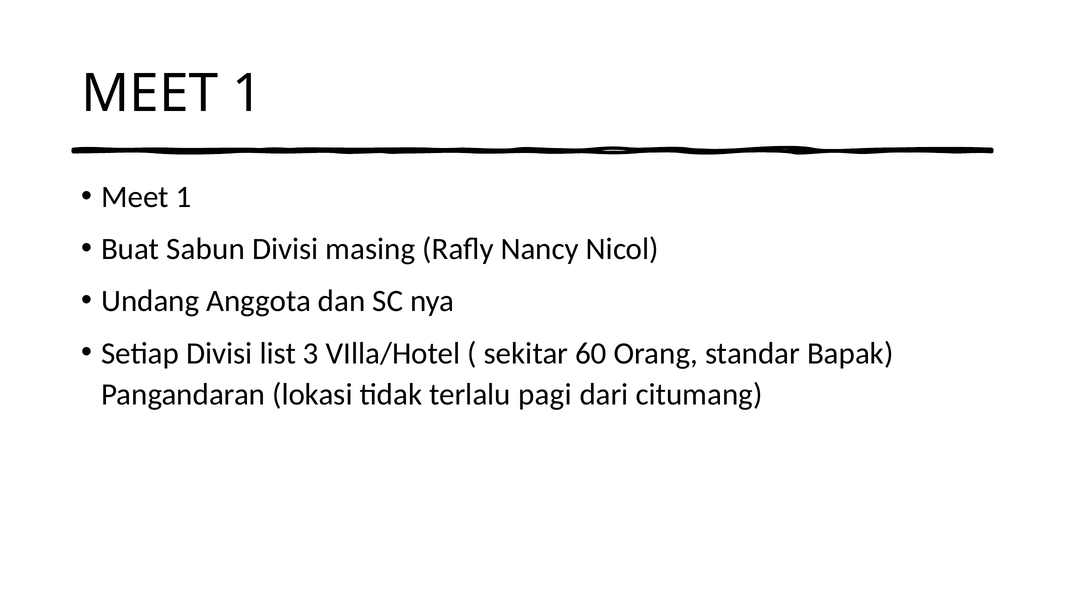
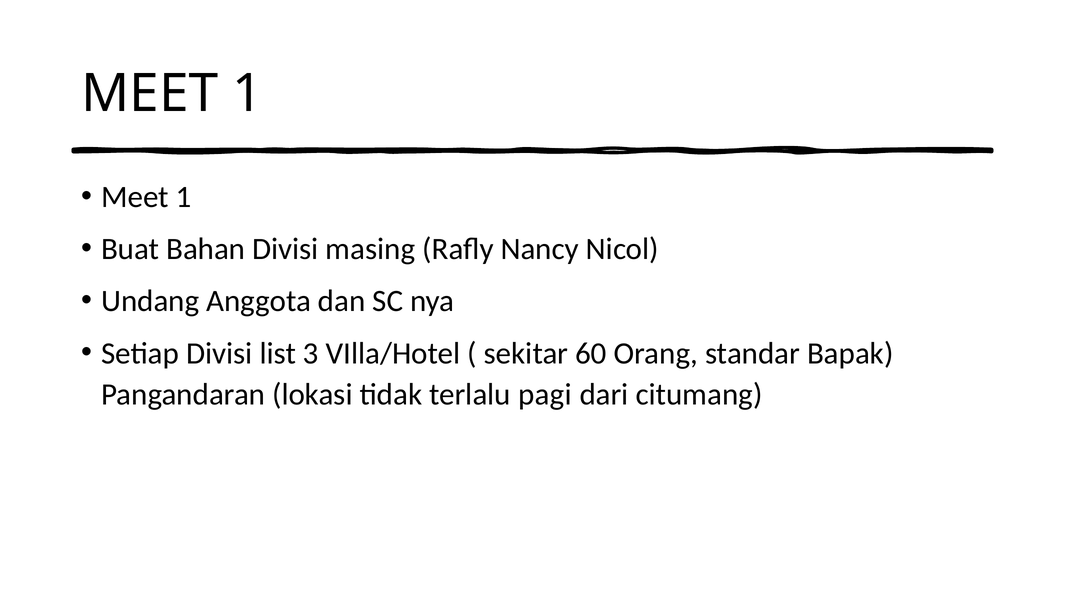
Sabun: Sabun -> Bahan (206, 249)
